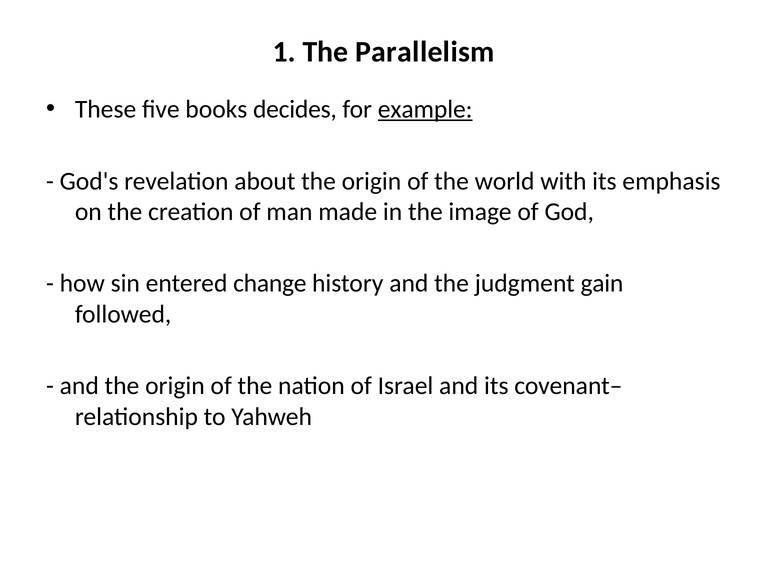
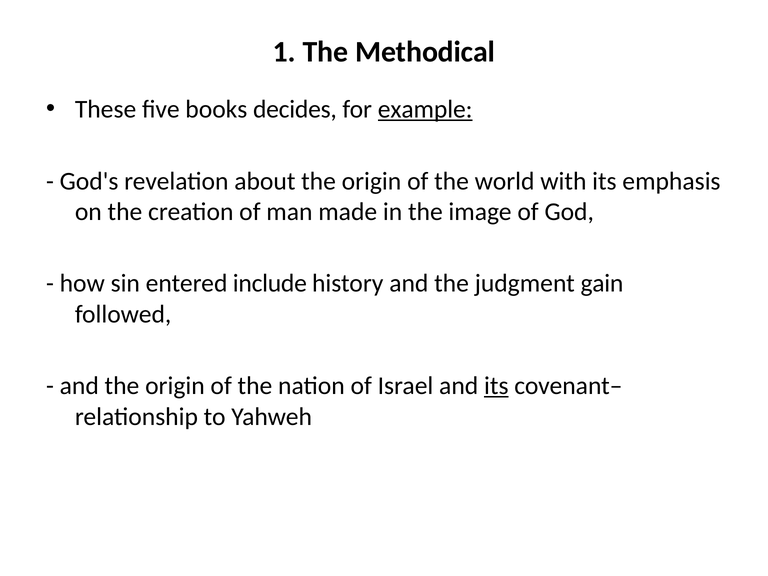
Parallelism: Parallelism -> Methodical (425, 52)
change: change -> include (270, 283)
its underline: none -> present (496, 386)
